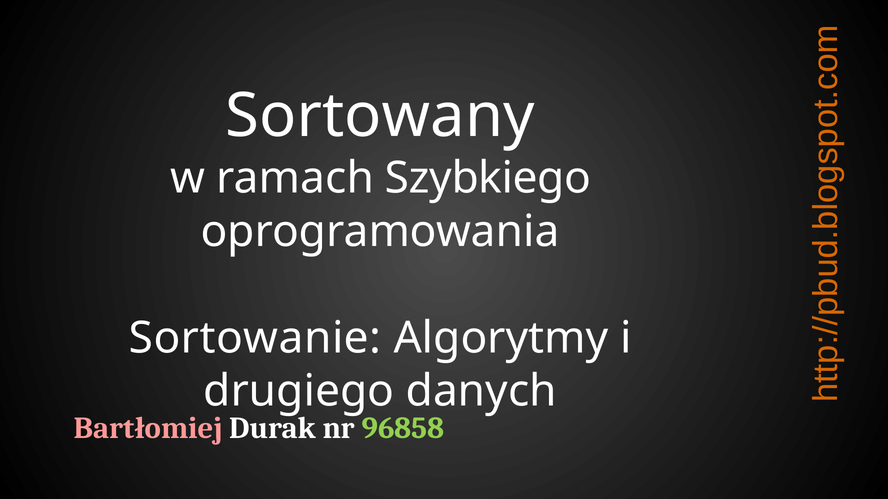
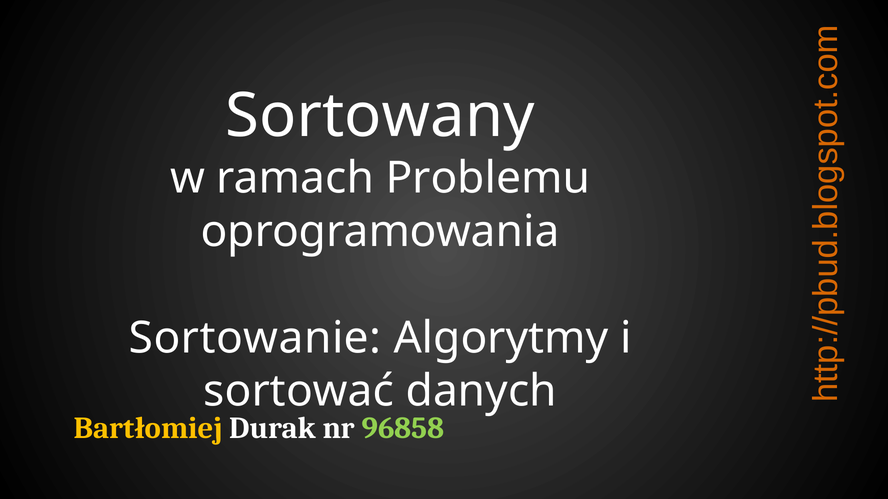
Szybkiego: Szybkiego -> Problemu (488, 179)
drugiego: drugiego -> sortować (299, 392)
Bartłomiej colour: pink -> yellow (148, 429)
